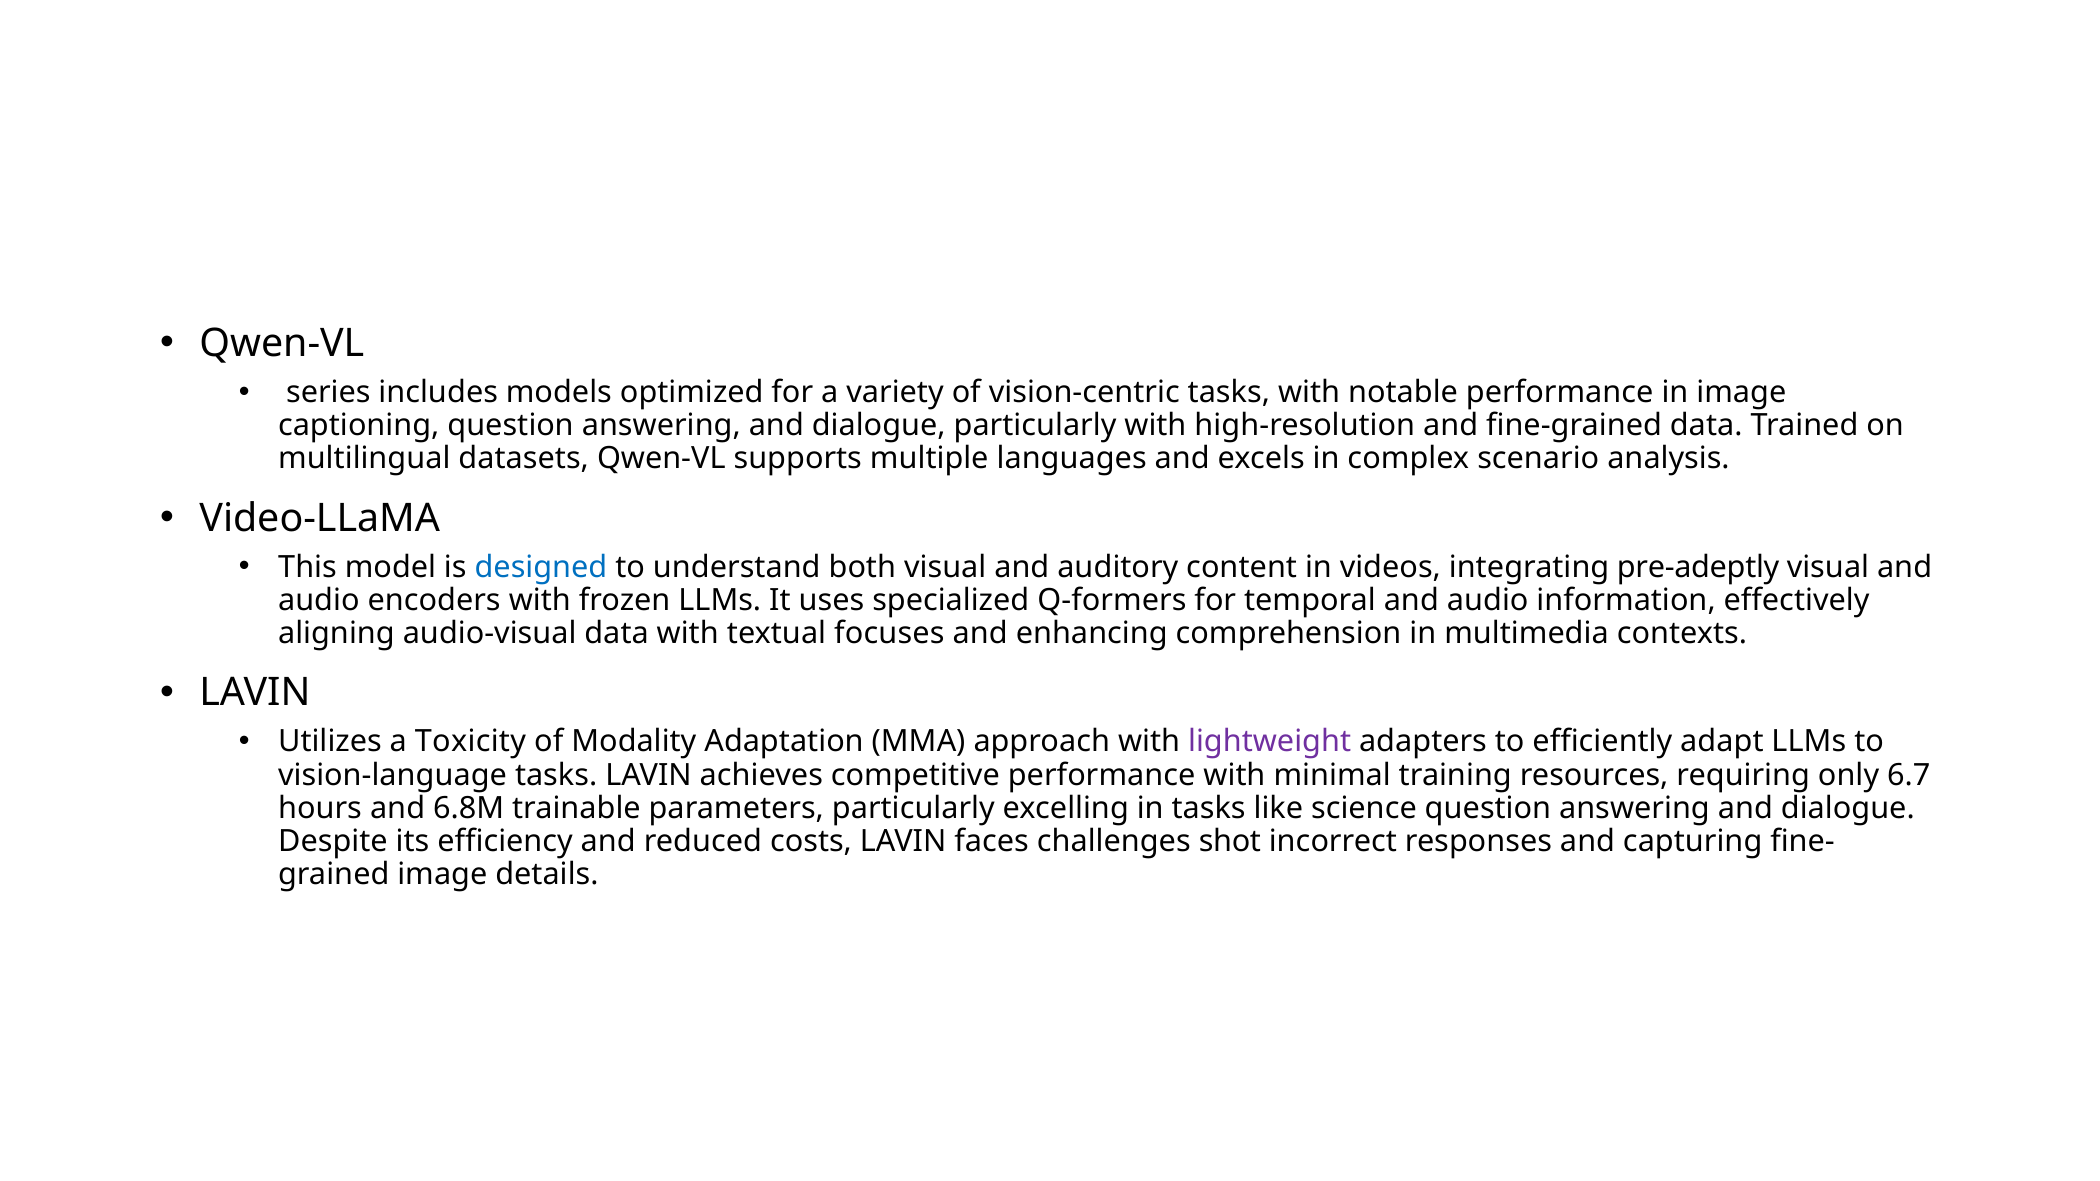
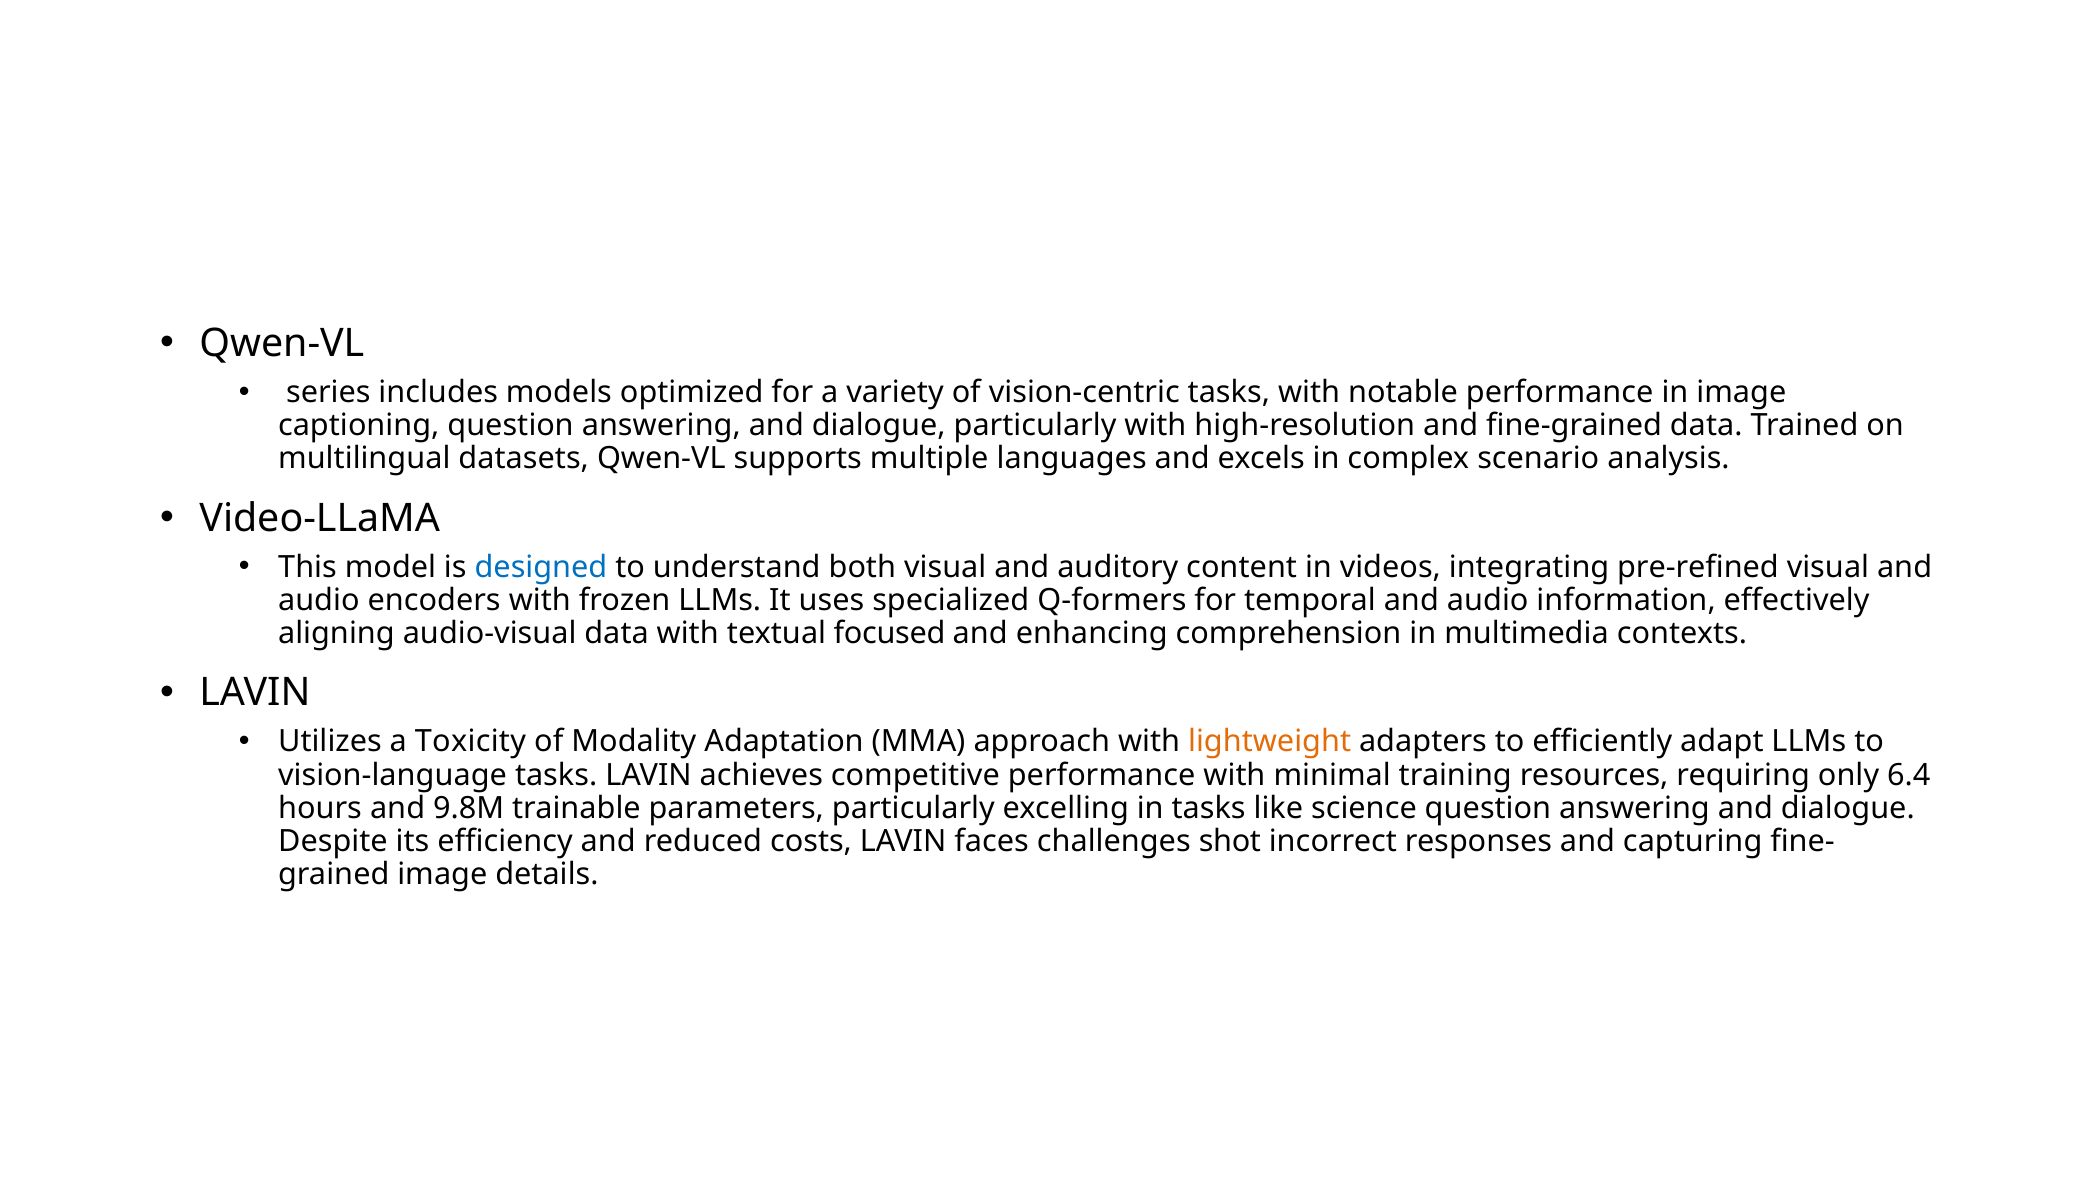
pre-adeptly: pre-adeptly -> pre-refined (1698, 567)
focuses: focuses -> focused (890, 633)
lightweight colour: purple -> orange (1270, 742)
6.7: 6.7 -> 6.4 (1909, 775)
6.8M: 6.8M -> 9.8M (469, 808)
